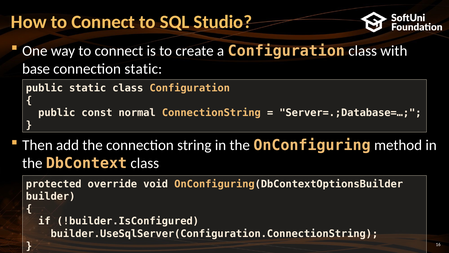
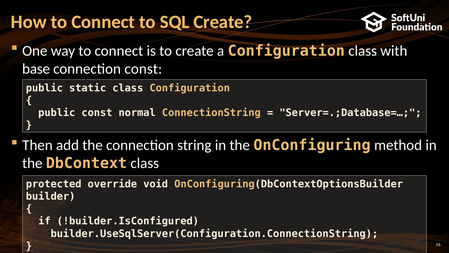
SQL Studio: Studio -> Create (223, 22)
connection static: static -> const (143, 69)
